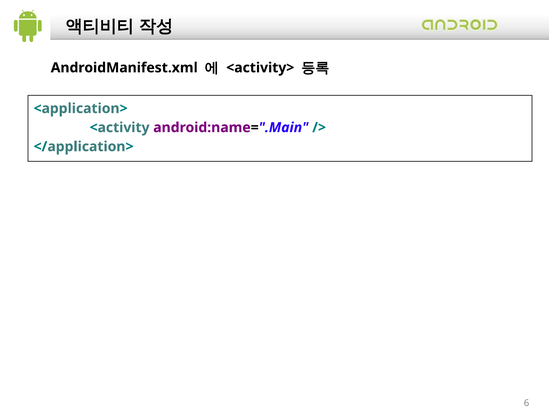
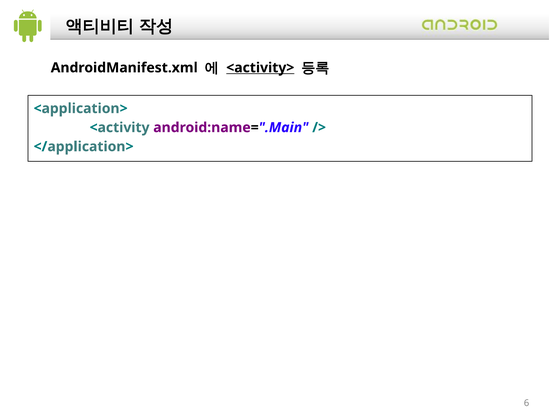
<activity> underline: none -> present (260, 68)
